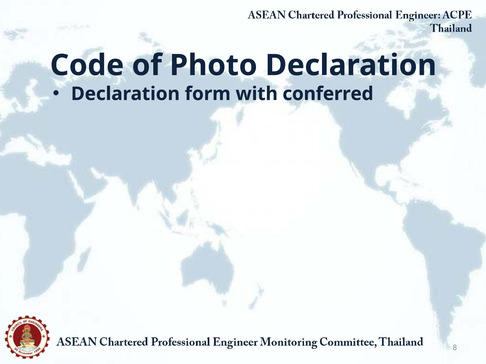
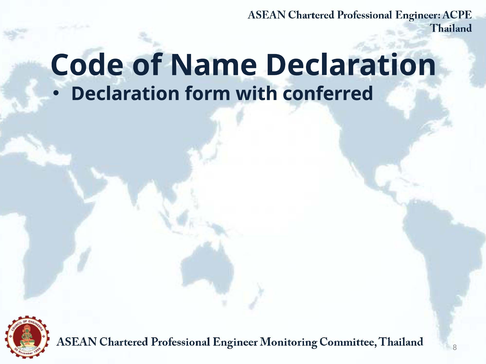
Photo: Photo -> Name (214, 65)
